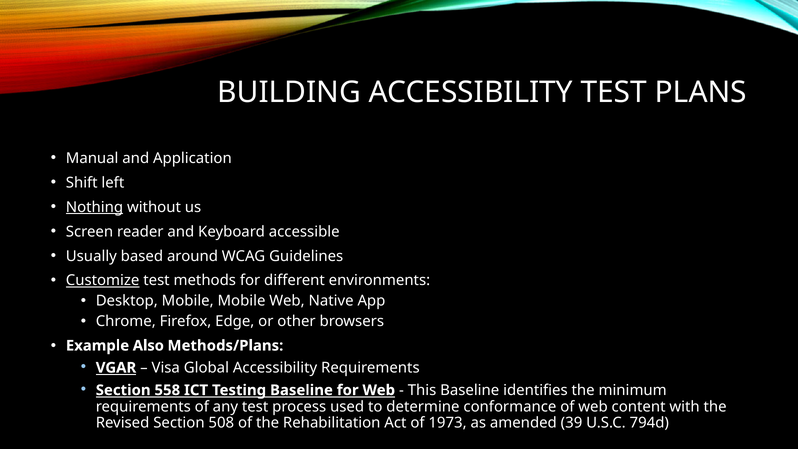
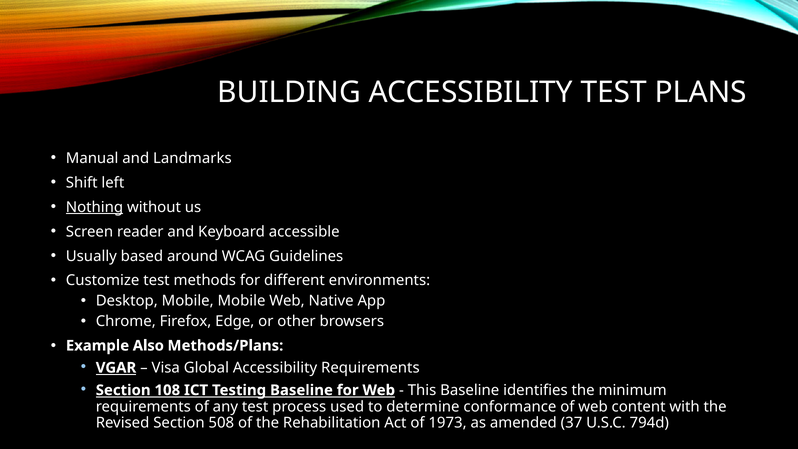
Application: Application -> Landmarks (192, 158)
Customize underline: present -> none (103, 280)
558: 558 -> 108 (167, 390)
39: 39 -> 37 (572, 423)
